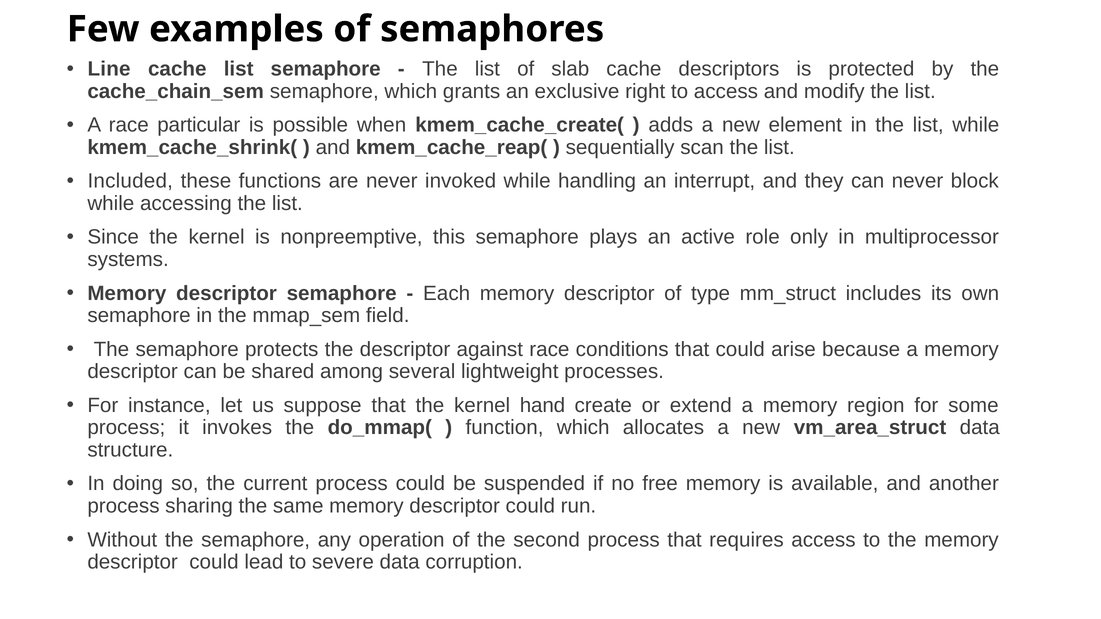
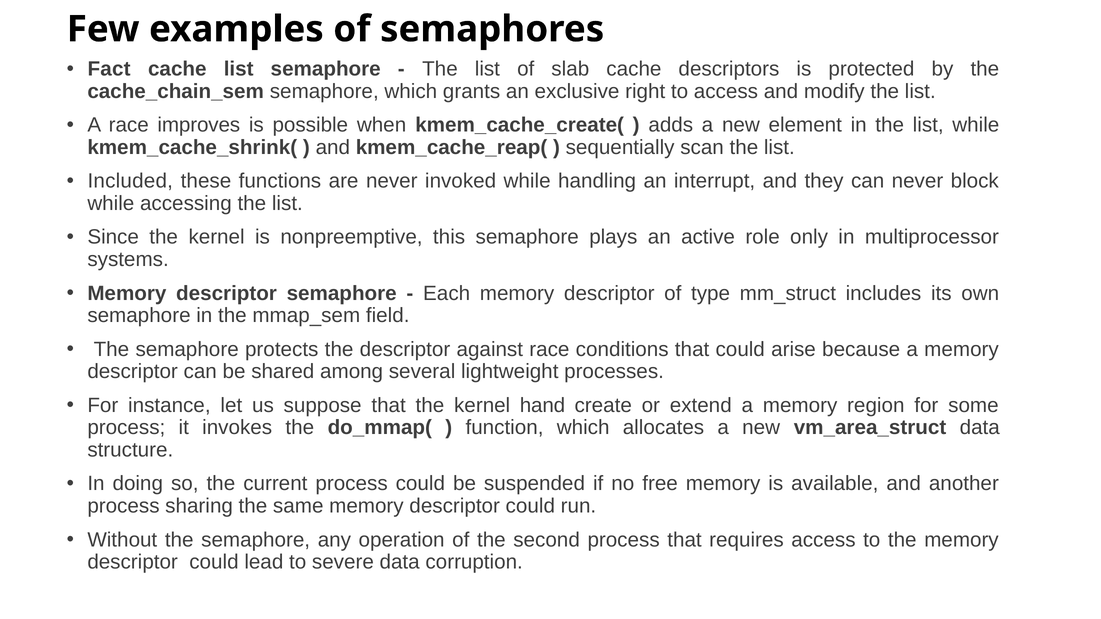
Line: Line -> Fact (109, 69)
particular: particular -> improves (199, 125)
